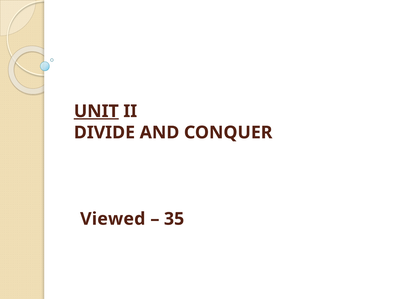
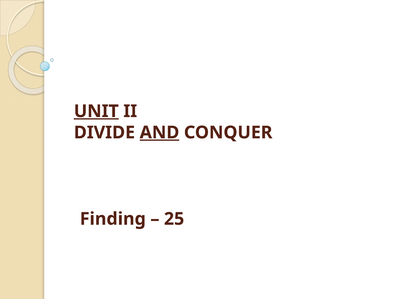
AND underline: none -> present (159, 133)
Viewed: Viewed -> Finding (113, 219)
35: 35 -> 25 (174, 219)
